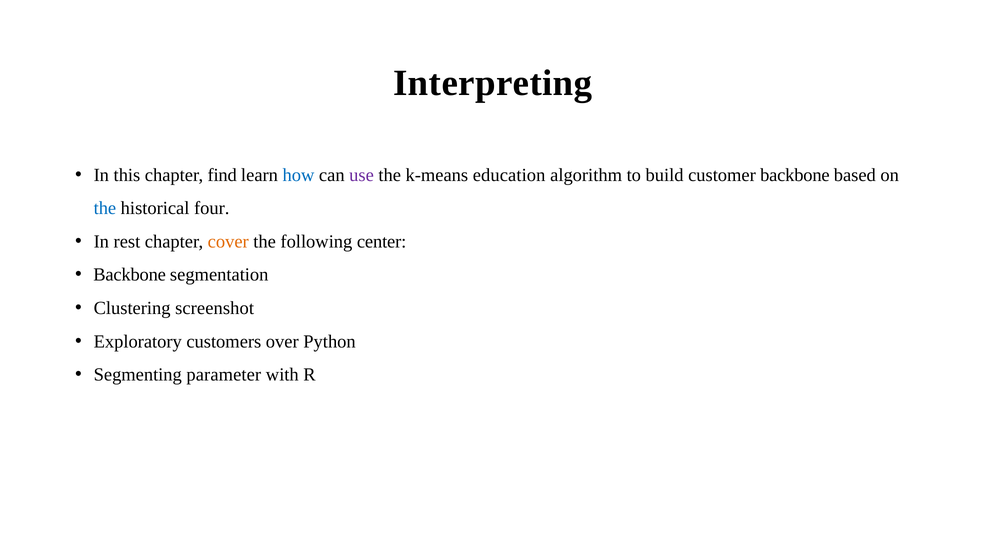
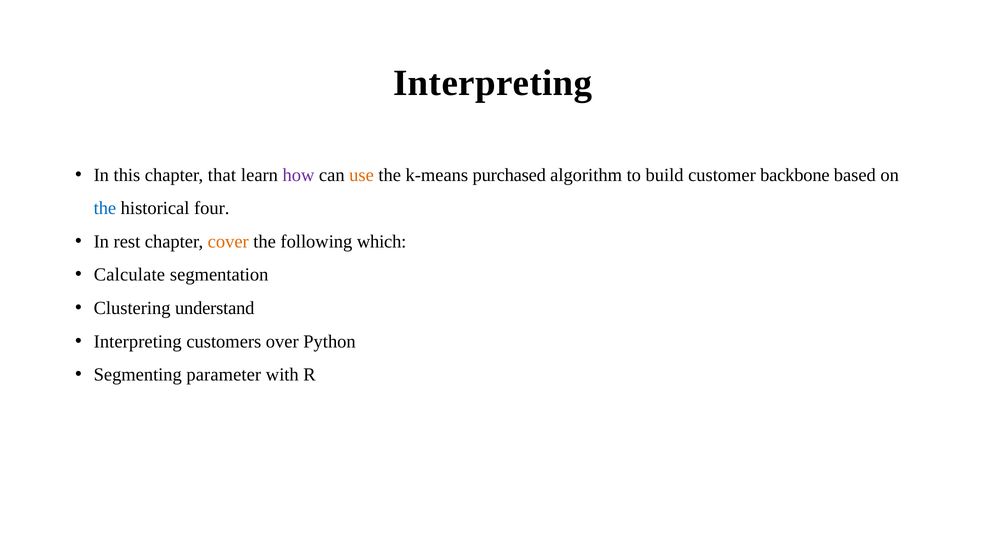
find: find -> that (222, 175)
how colour: blue -> purple (298, 175)
use colour: purple -> orange (362, 175)
education: education -> purchased (509, 175)
center: center -> which (382, 241)
Backbone: Backbone -> Calculate (129, 275)
screenshot: screenshot -> understand (215, 308)
Exploratory: Exploratory -> Interpreting (138, 341)
